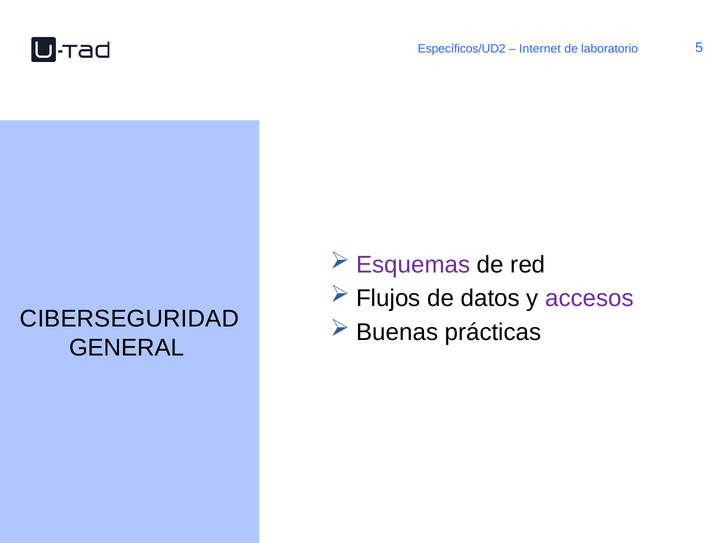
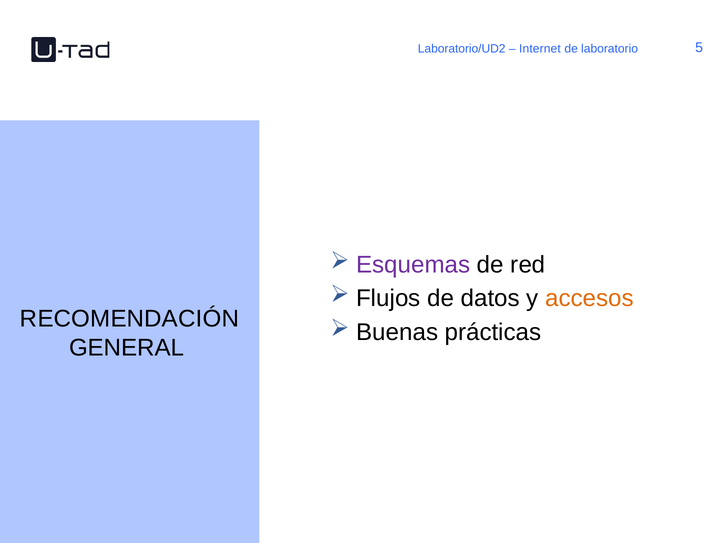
Específicos/UD2: Específicos/UD2 -> Laboratorio/UD2 (462, 49)
accesos colour: purple -> orange (590, 298)
CIBERSEGURIDAD: CIBERSEGURIDAD -> RECOMENDACIÓN (129, 319)
